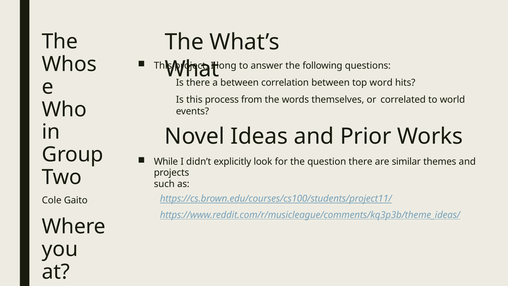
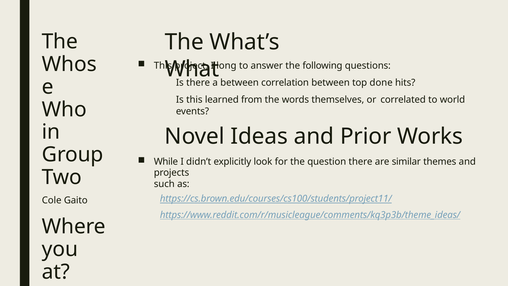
word: word -> done (381, 83)
process: process -> learned (222, 100)
